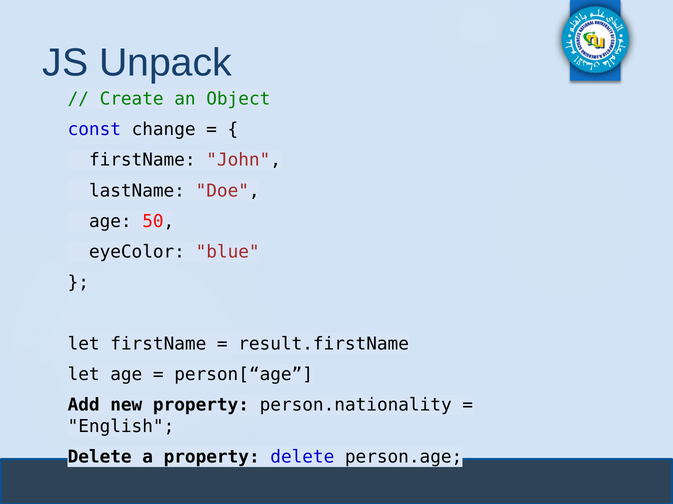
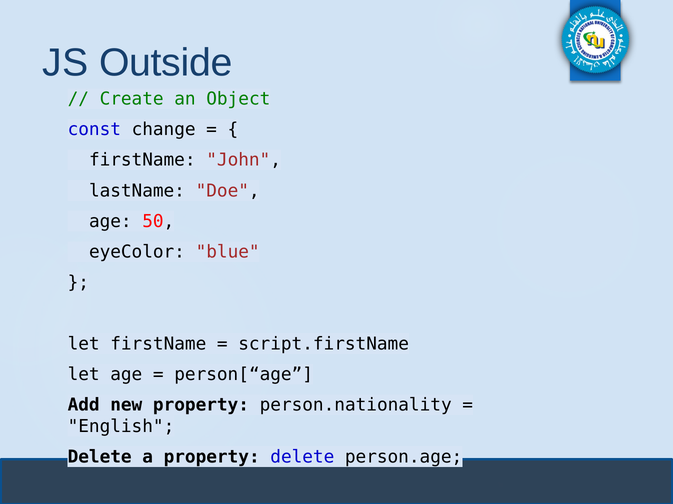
Unpack: Unpack -> Outside (166, 63)
result.firstName: result.firstName -> script.firstName (324, 344)
